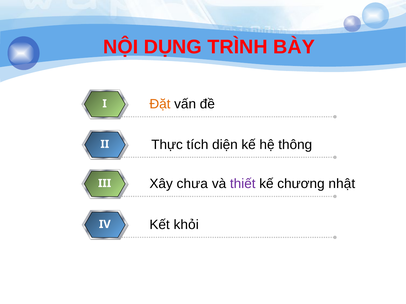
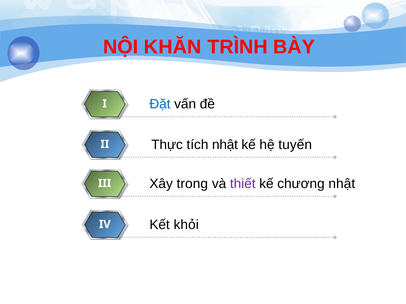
DỤNG: DỤNG -> KHĂN (173, 47)
Đặt colour: orange -> blue (160, 104)
tích diện: diện -> nhật (225, 145)
thông: thông -> tuyến (295, 145)
chưa: chưa -> trong (192, 184)
